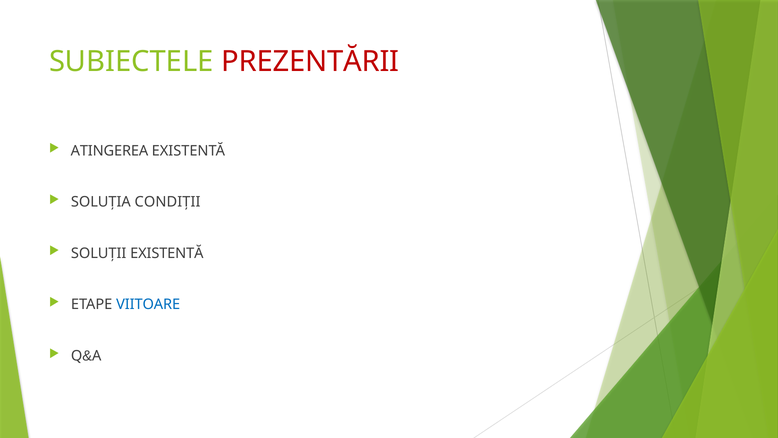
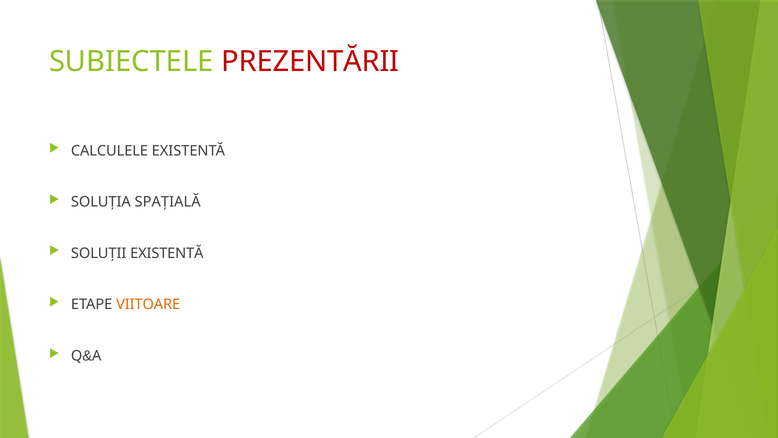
ATINGEREA: ATINGEREA -> CALCULELE (109, 151)
CONDIȚII: CONDIȚII -> SPAȚIALĂ (168, 202)
VIITOARE colour: blue -> orange (148, 304)
